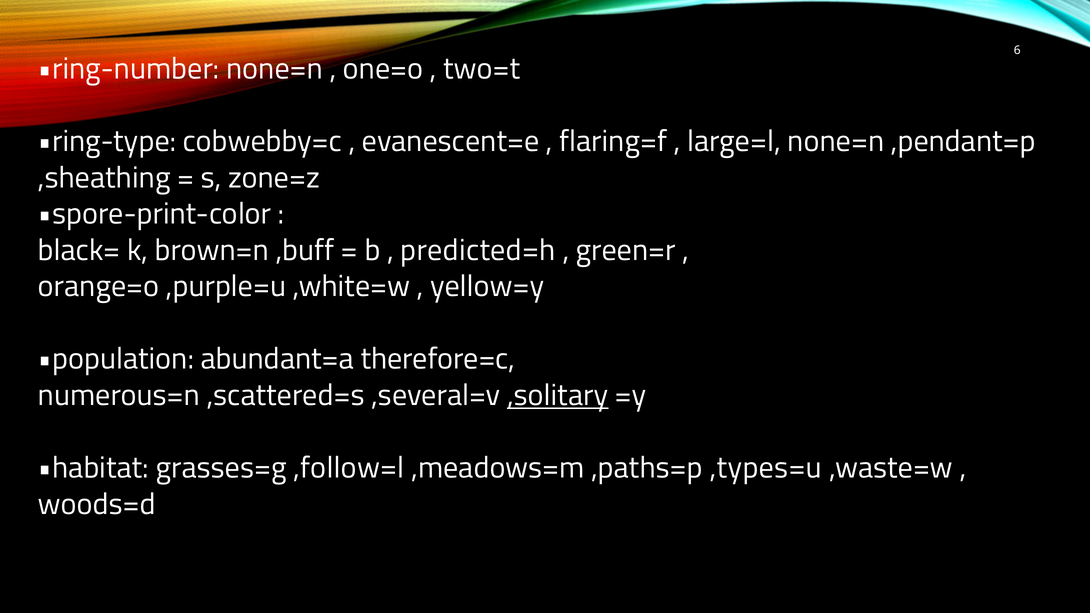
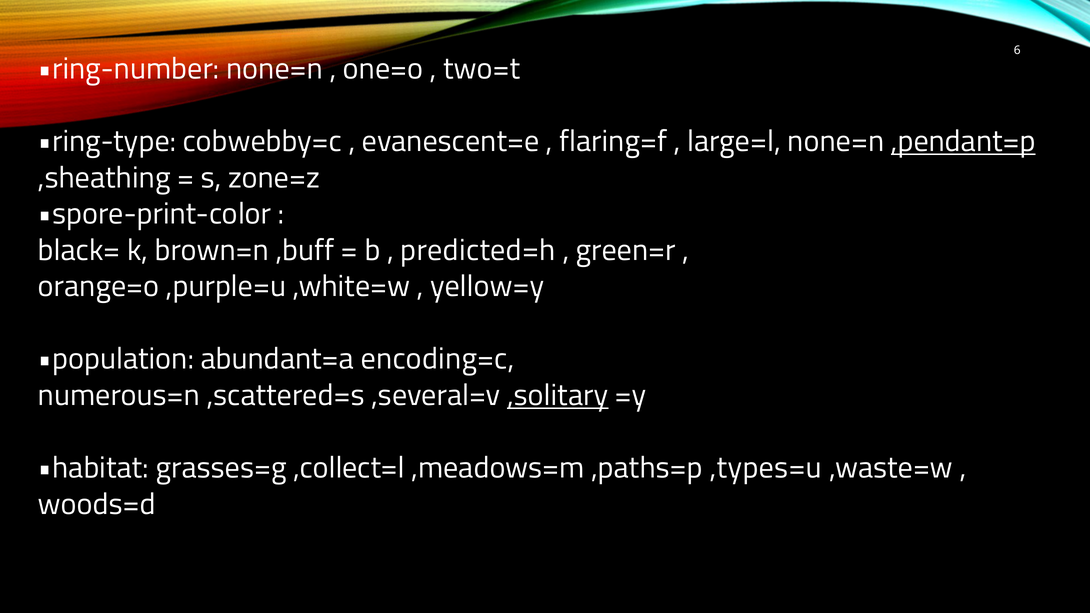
,pendant=p underline: none -> present (963, 141)
therefore=c: therefore=c -> encoding=c (438, 359)
,follow=l: ,follow=l -> ,collect=l (349, 468)
